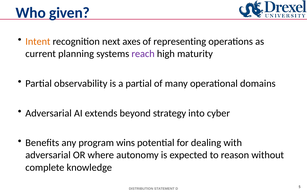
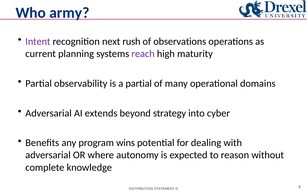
given: given -> army (69, 13)
Intent colour: orange -> purple (38, 41)
axes: axes -> rush (131, 41)
representing: representing -> observations (180, 41)
